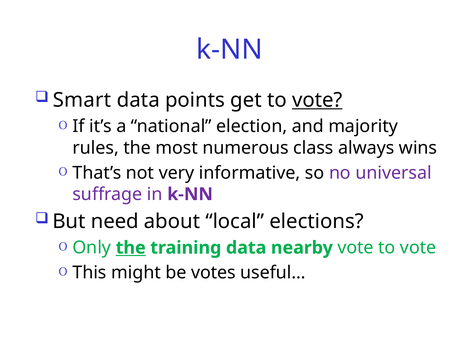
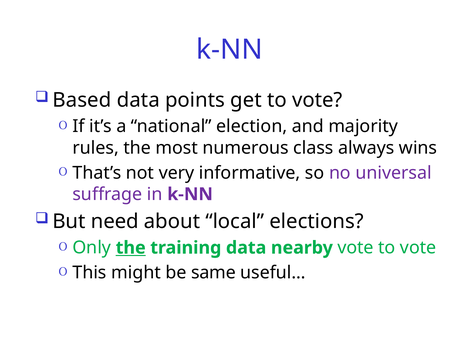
Smart: Smart -> Based (82, 100)
vote underline: present -> none (317, 100)
votes: votes -> same (213, 273)
